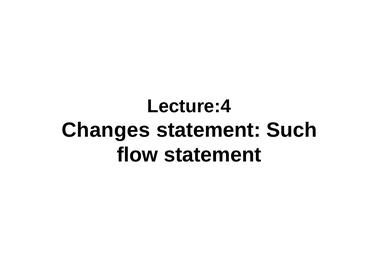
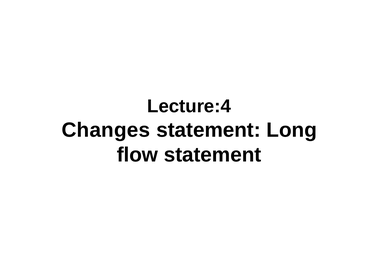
Such: Such -> Long (292, 130)
